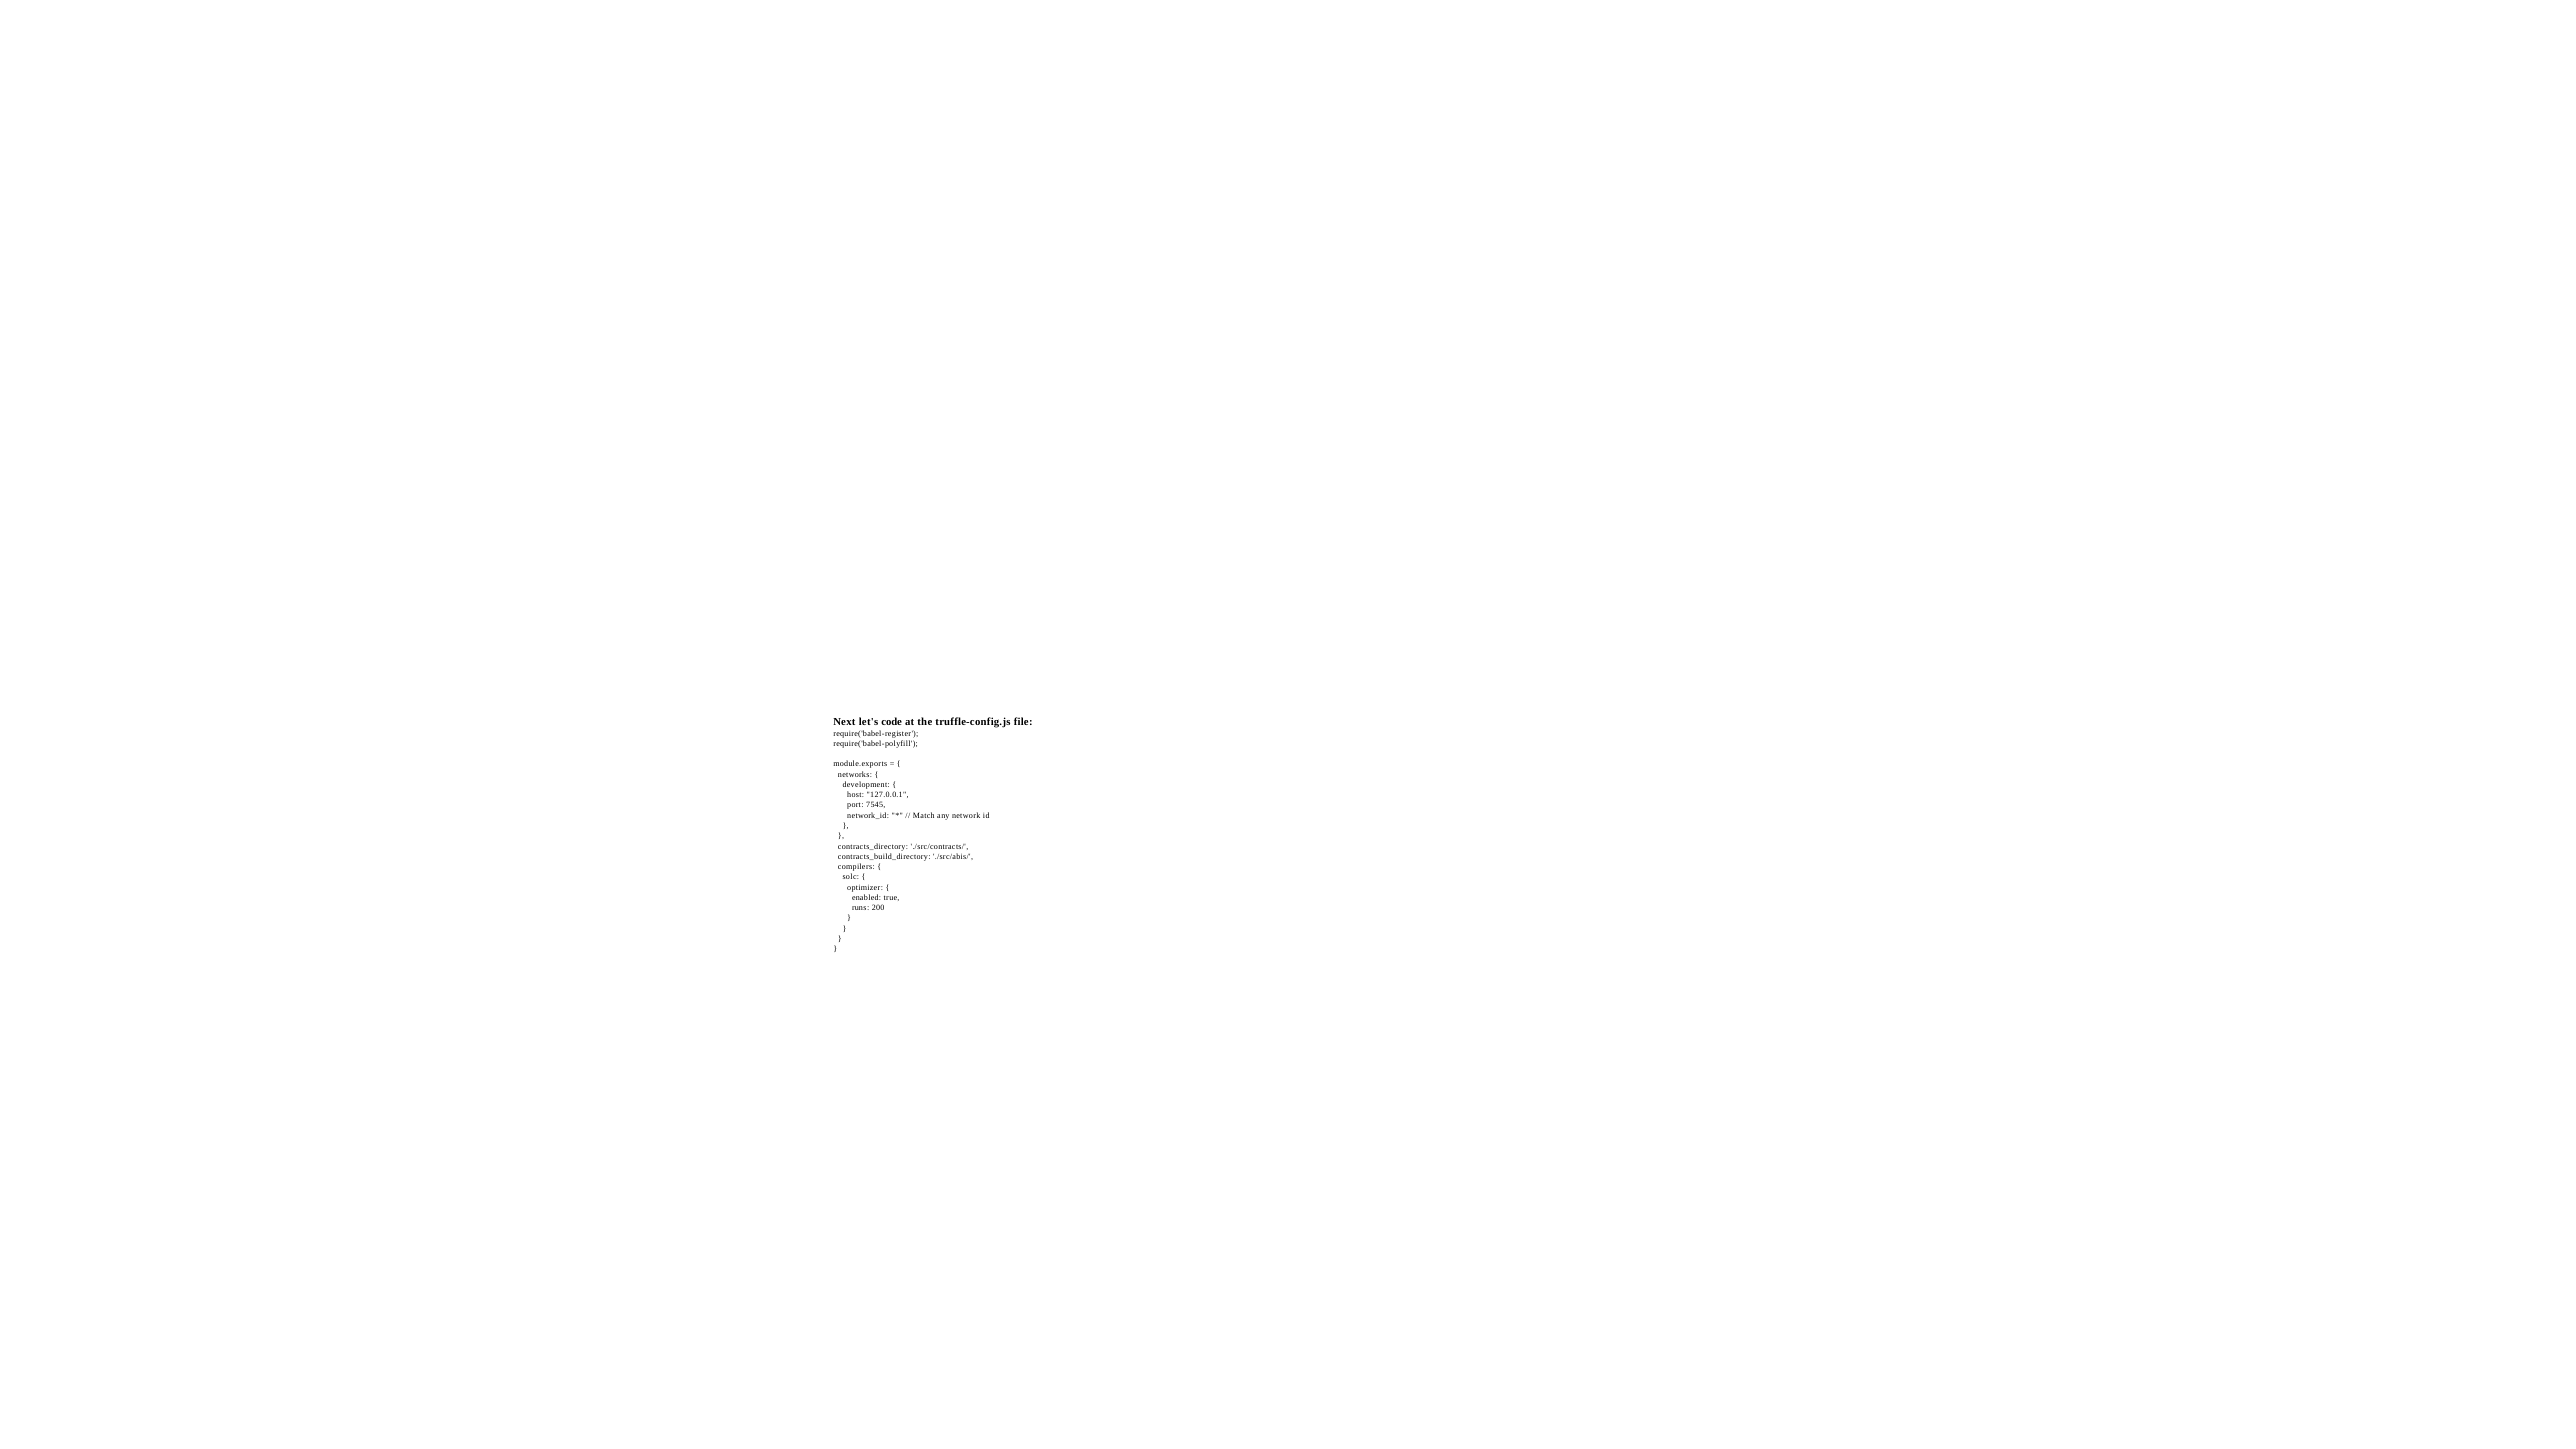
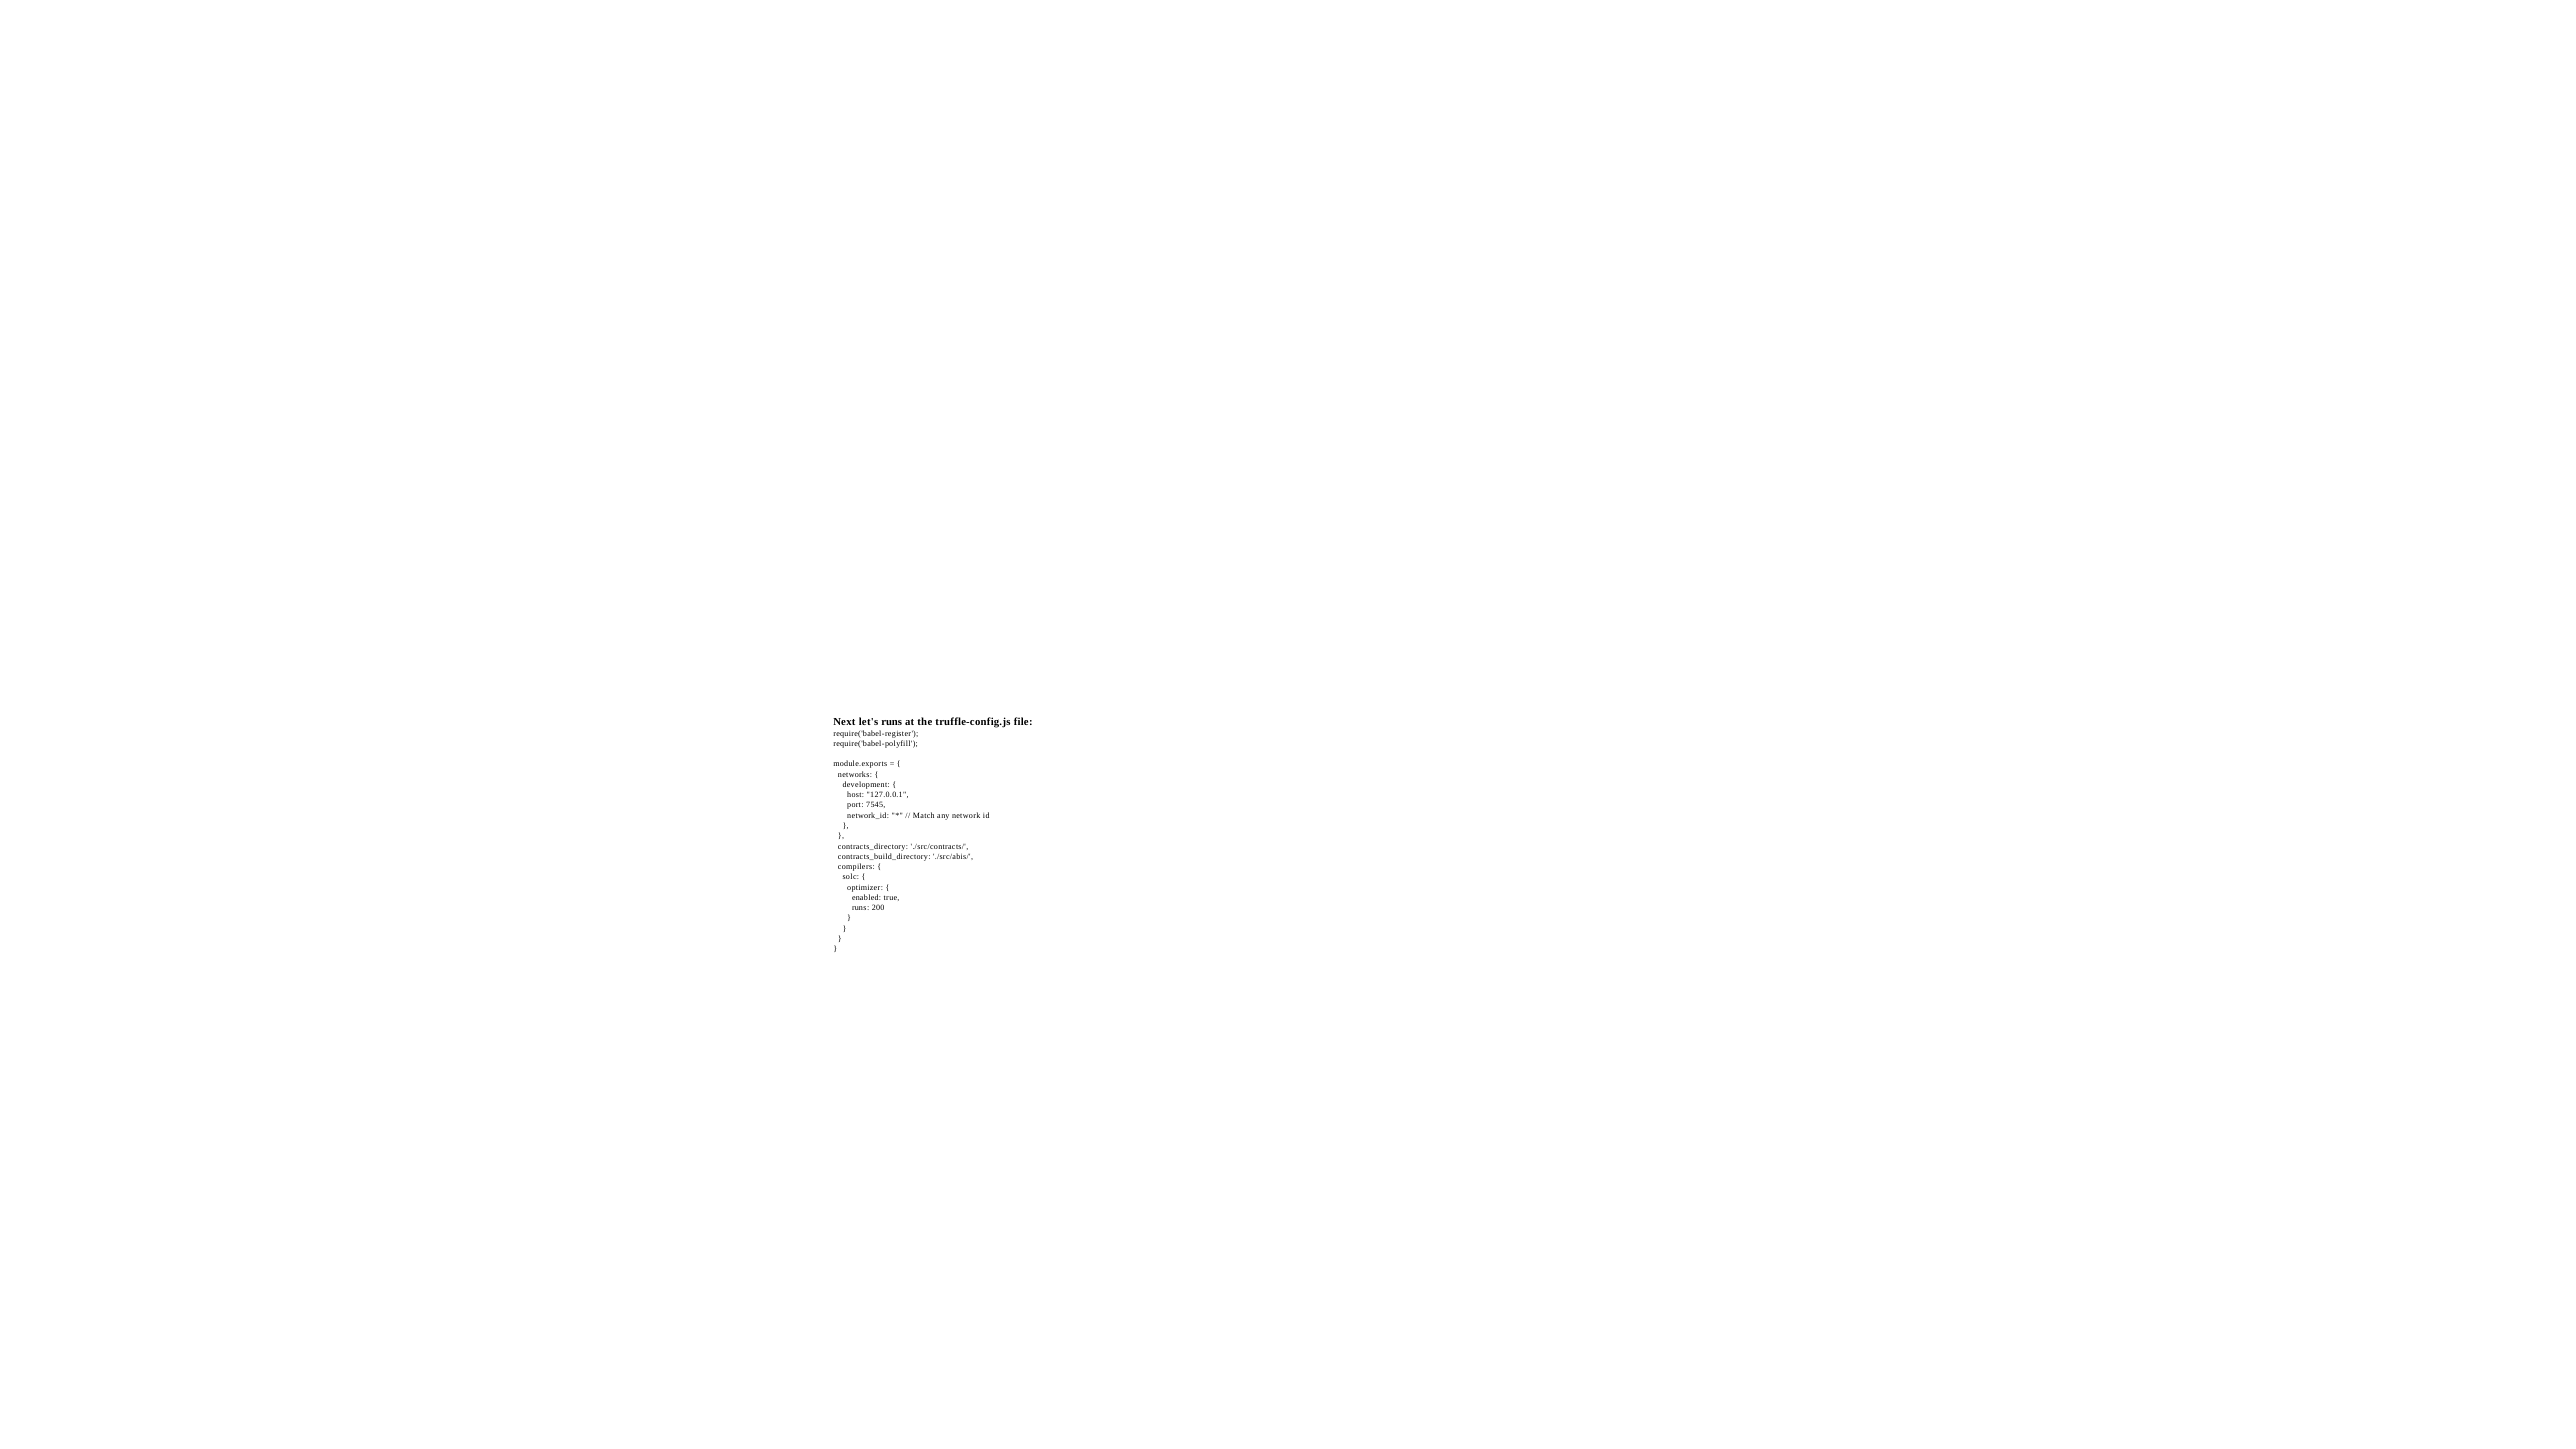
let's code: code -> runs (892, 722)
